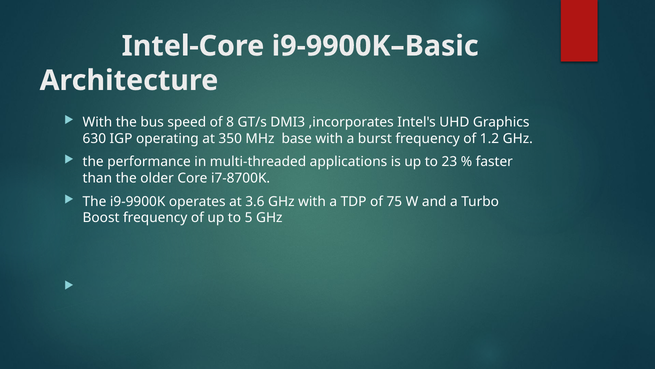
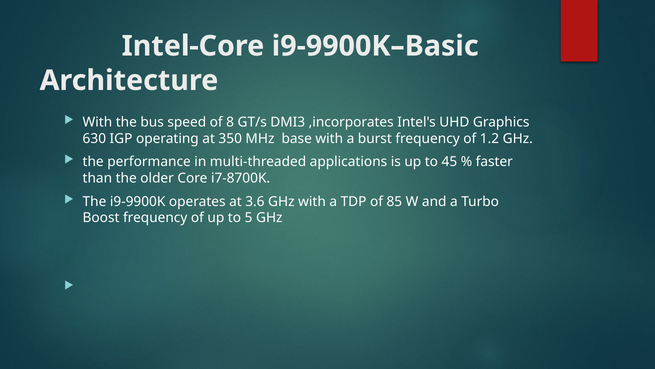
23: 23 -> 45 (449, 162)
75: 75 -> 85 (394, 201)
